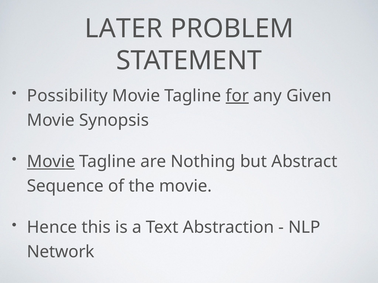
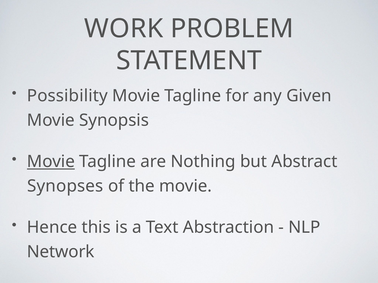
LATER: LATER -> WORK (124, 29)
for underline: present -> none (237, 96)
Sequence: Sequence -> Synopses (65, 186)
